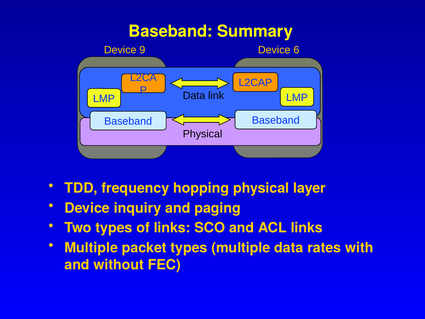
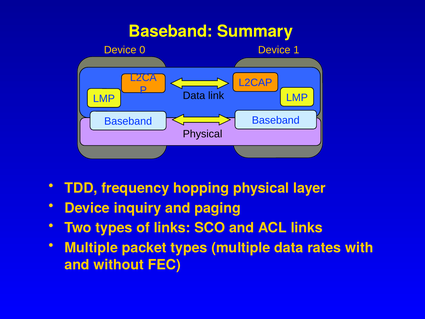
9: 9 -> 0 (142, 50)
6: 6 -> 1 (296, 50)
